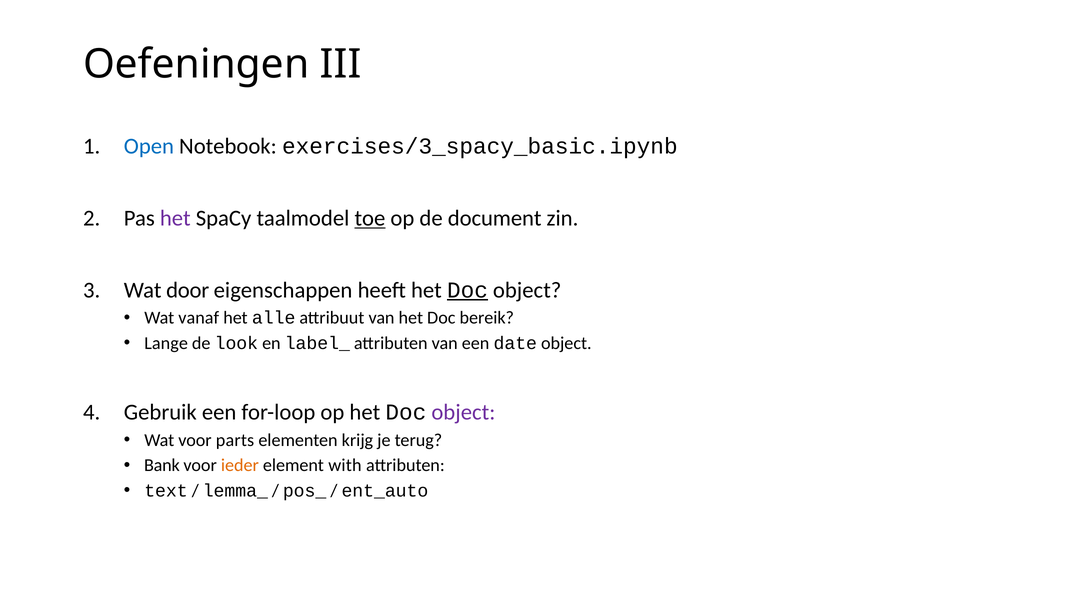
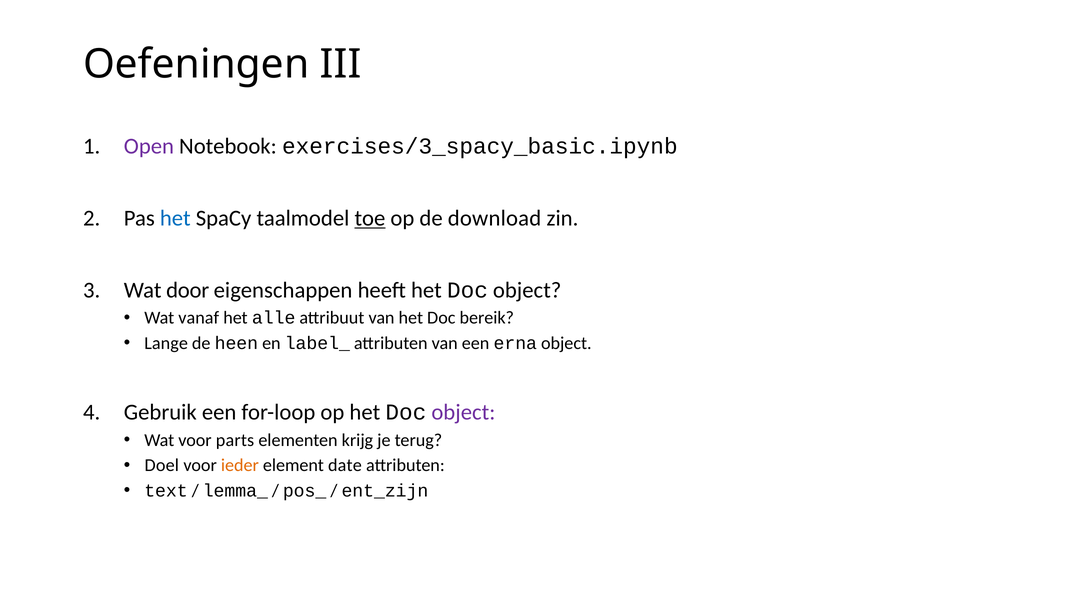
Open colour: blue -> purple (149, 146)
het colour: purple -> blue (175, 218)
document: document -> download (495, 218)
Doc underline: present -> none (467, 290)
look: look -> heen (236, 343)
date: date -> erna (515, 343)
Bank: Bank -> Doel (162, 465)
with: with -> date (345, 465)
ent_auto: ent_auto -> ent_zijn (385, 490)
